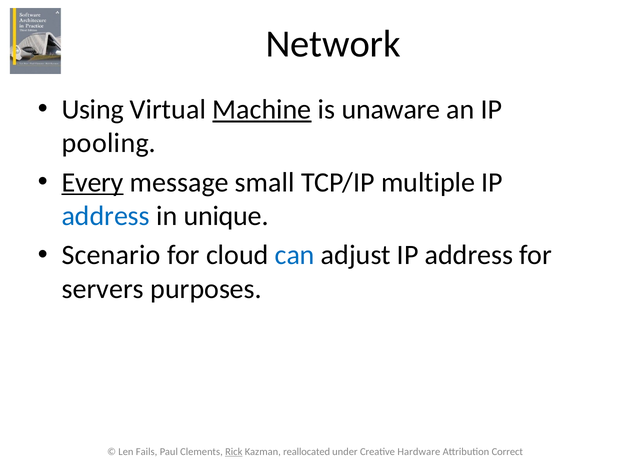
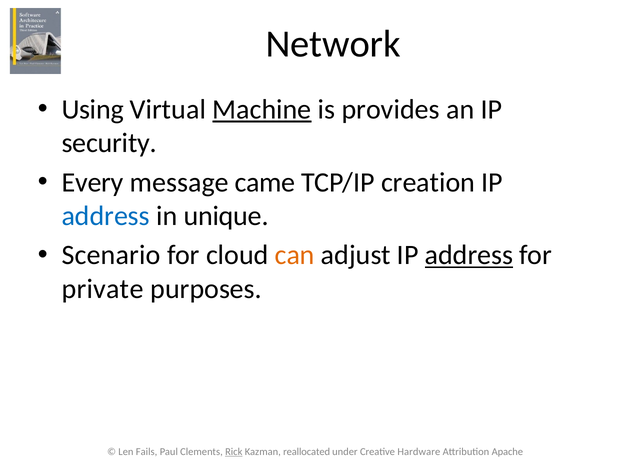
unaware: unaware -> provides (391, 109)
pooling: pooling -> security (109, 143)
Every underline: present -> none (93, 182)
small: small -> came (265, 182)
multiple: multiple -> creation (428, 182)
can colour: blue -> orange (295, 255)
address underline: none -> present (469, 255)
servers: servers -> private (103, 289)
Correct: Correct -> Apache (507, 452)
